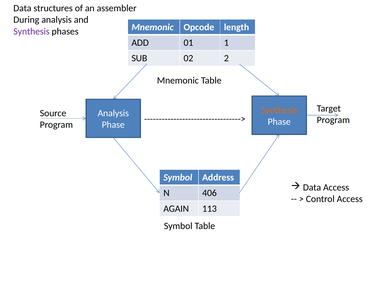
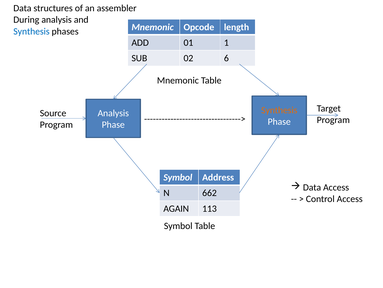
Synthesis colour: purple -> blue (31, 31)
2: 2 -> 6 (226, 58)
406: 406 -> 662 (210, 193)
